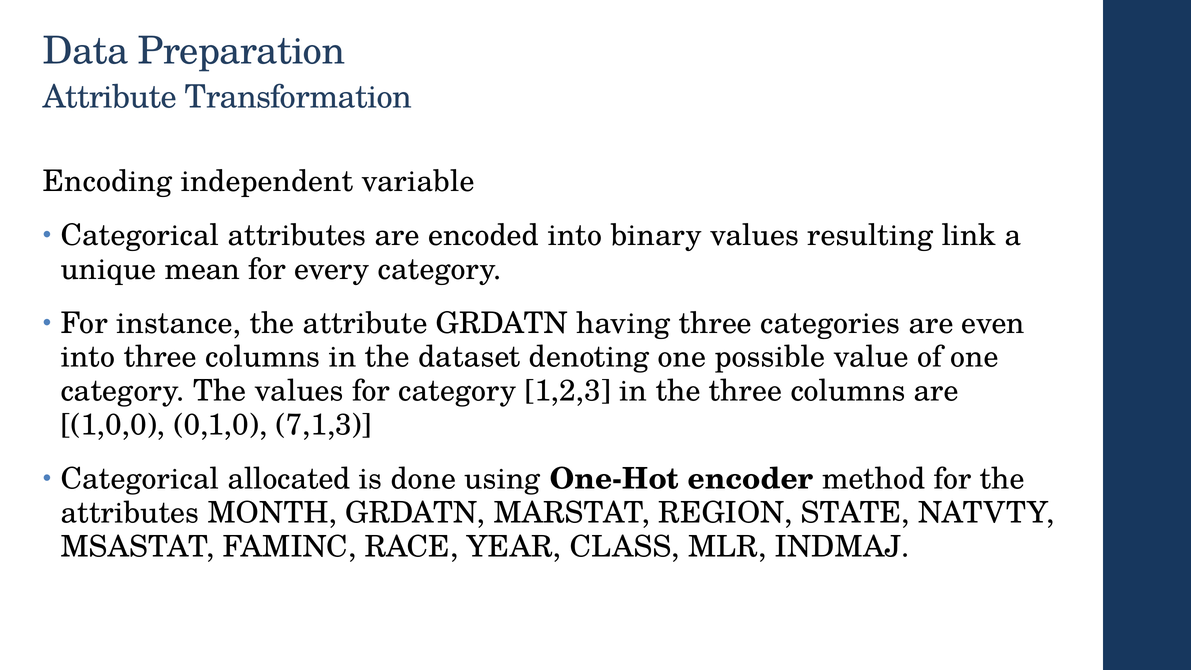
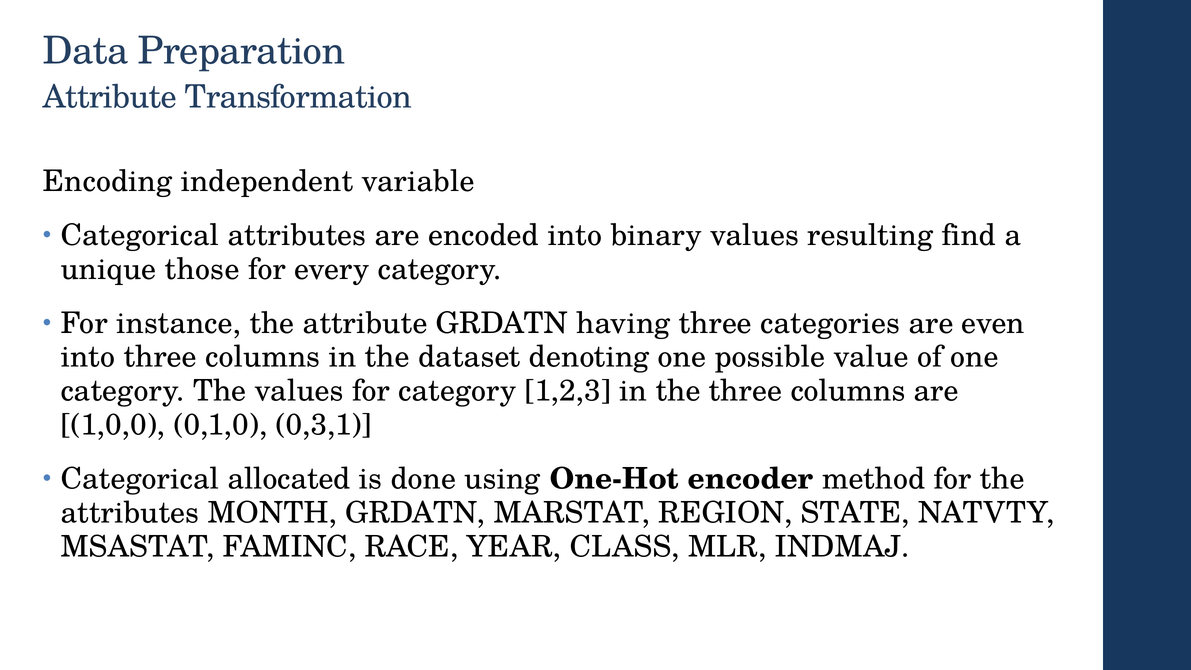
link: link -> find (969, 235)
mean: mean -> those (202, 269)
7,1,3: 7,1,3 -> 0,3,1 (324, 425)
